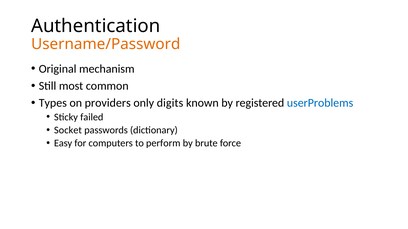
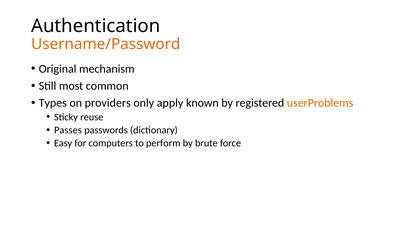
digits: digits -> apply (170, 103)
userProblems colour: blue -> orange (320, 103)
failed: failed -> reuse (92, 117)
Socket: Socket -> Passes (68, 130)
